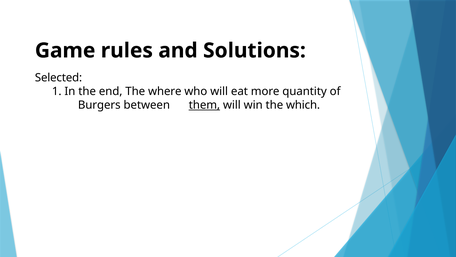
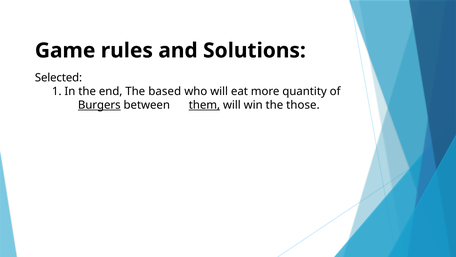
where: where -> based (165, 91)
Burgers underline: none -> present (99, 105)
which: which -> those (303, 105)
